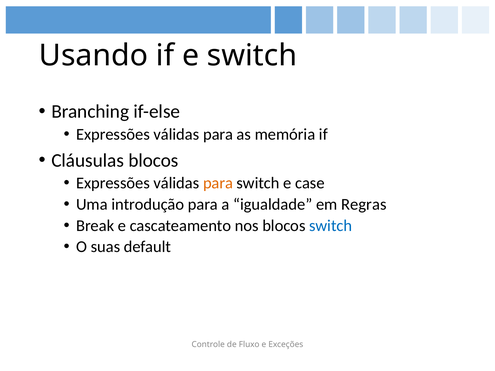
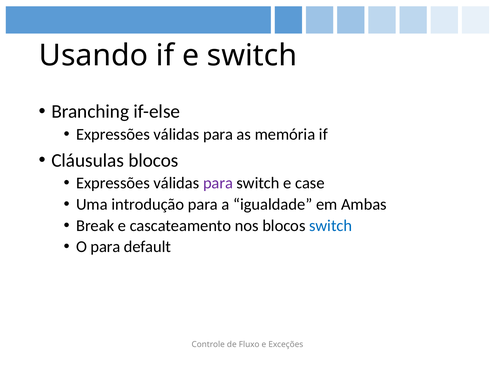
para colour: orange -> purple (218, 183)
Regras: Regras -> Ambas (364, 204)
O suas: suas -> para (105, 247)
